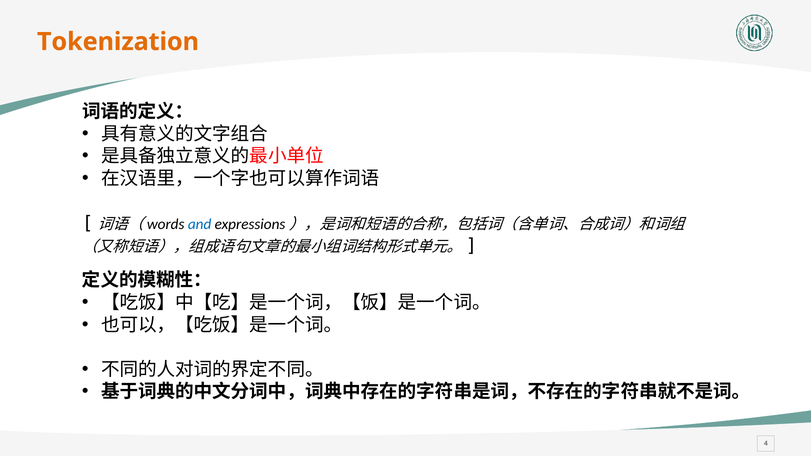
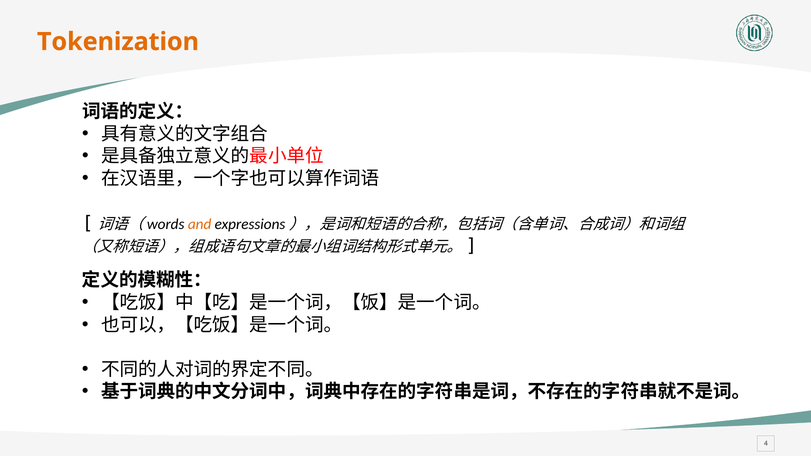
and colour: blue -> orange (200, 224)
